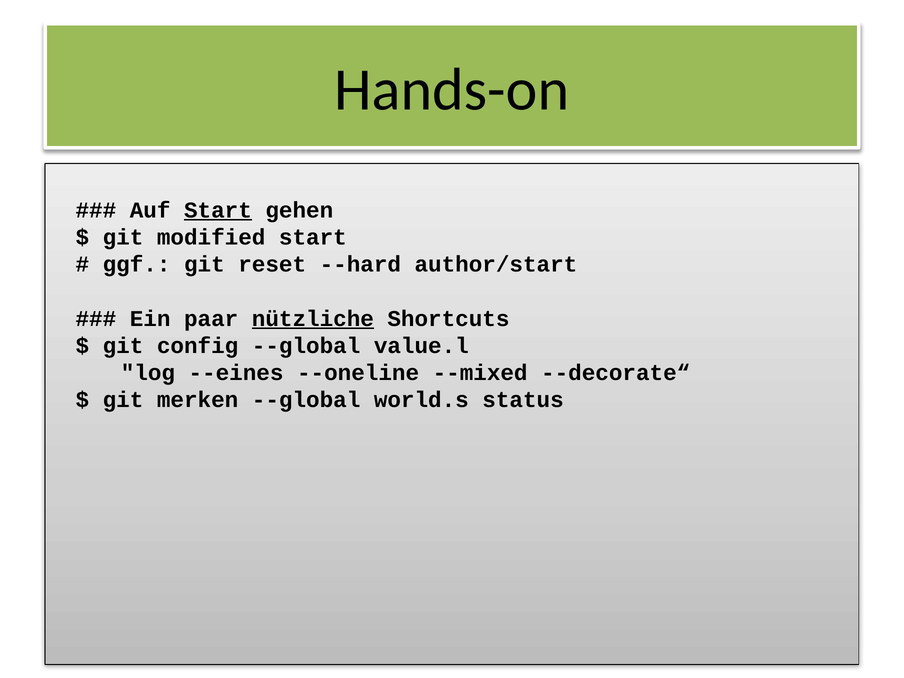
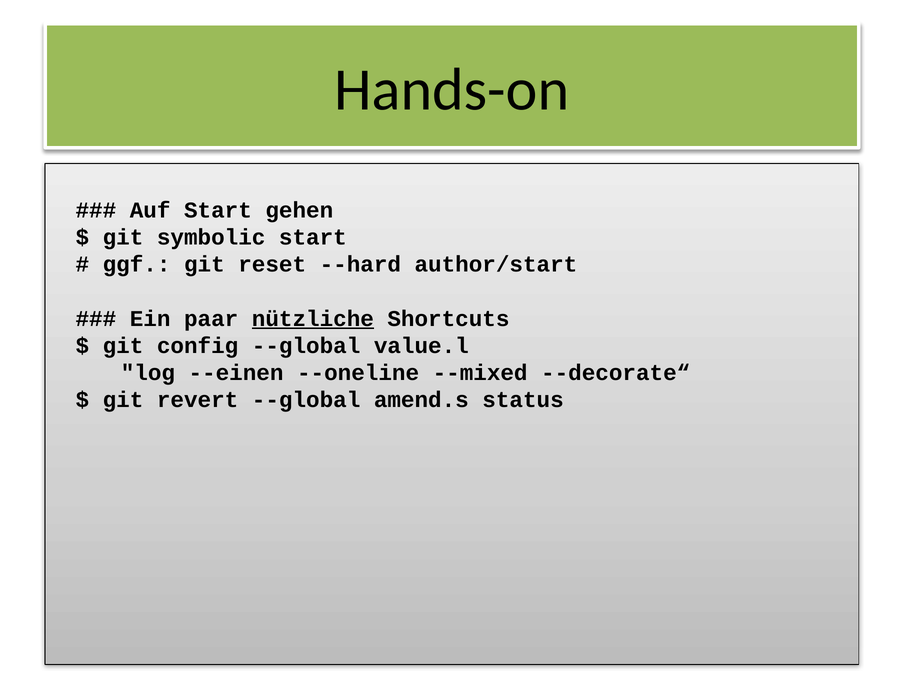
Start underline: present -> none (218, 210)
modified: modified -> symbolic (211, 237)
--eines: --eines -> --einen (236, 373)
merken: merken -> revert (198, 400)
world.s: world.s -> amend.s (421, 400)
